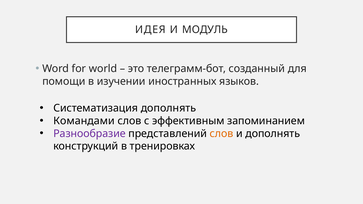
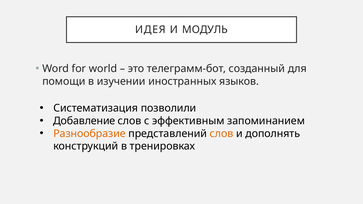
Систематизация дополнять: дополнять -> позволили (169, 108)
Командами: Командами -> Добавление (84, 121)
Разнообразие colour: purple -> orange (90, 134)
